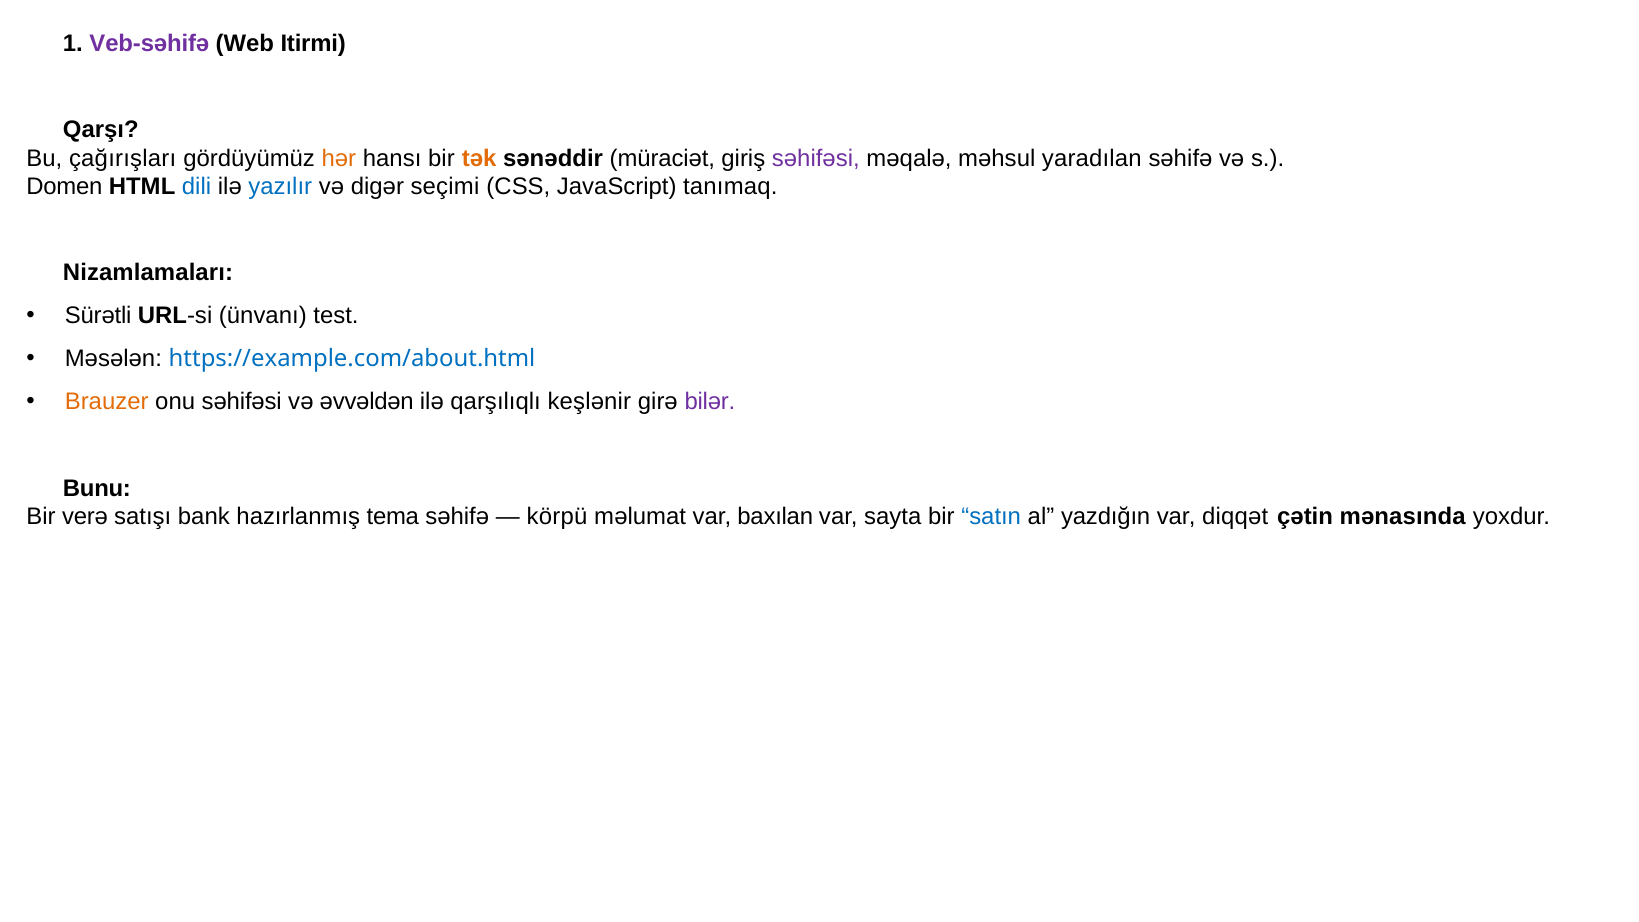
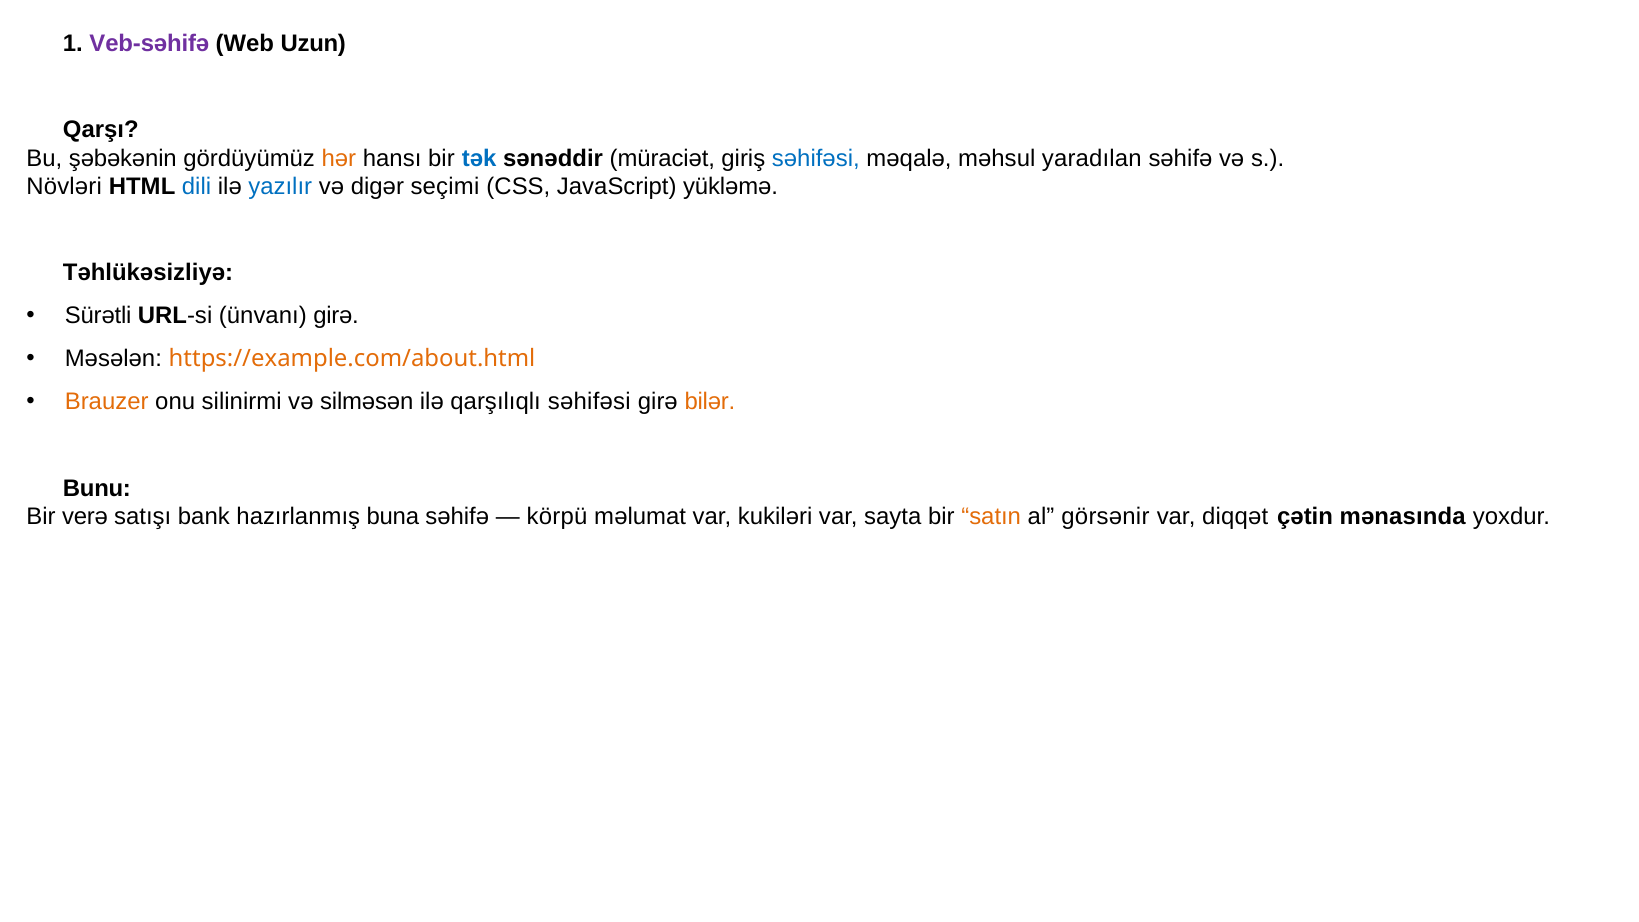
Itirmi: Itirmi -> Uzun (313, 43)
çağırışları: çağırışları -> şəbəkənin (123, 158)
tək colour: orange -> blue (479, 158)
səhifəsi colour: purple -> blue (816, 158)
Domen: Domen -> Növləri (64, 187)
tanımaq: tanımaq -> yükləmə (731, 187)
Nizamlamaları: Nizamlamaları -> Təhlükəsizliyə (148, 273)
ünvanı test: test -> girə (336, 316)
https://example.com/about.html colour: blue -> orange (352, 359)
onu səhifəsi: səhifəsi -> silinirmi (242, 402)
əvvəldən: əvvəldən -> silməsən (367, 402)
qarşılıqlı keşlənir: keşlənir -> səhifəsi (589, 402)
bilər colour: purple -> orange (710, 402)
tema: tema -> buna (393, 517)
baxılan: baxılan -> kukiləri (775, 517)
satın colour: blue -> orange (991, 517)
yazdığın: yazdığın -> görsənir (1105, 517)
